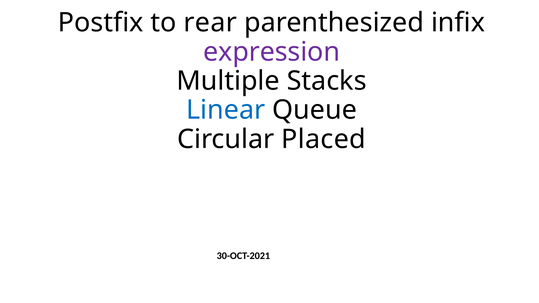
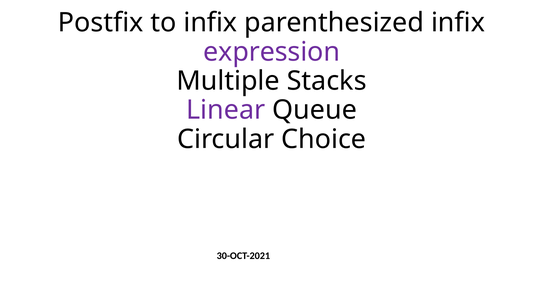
to rear: rear -> infix (210, 23)
Linear colour: blue -> purple (226, 110)
Placed: Placed -> Choice (324, 139)
